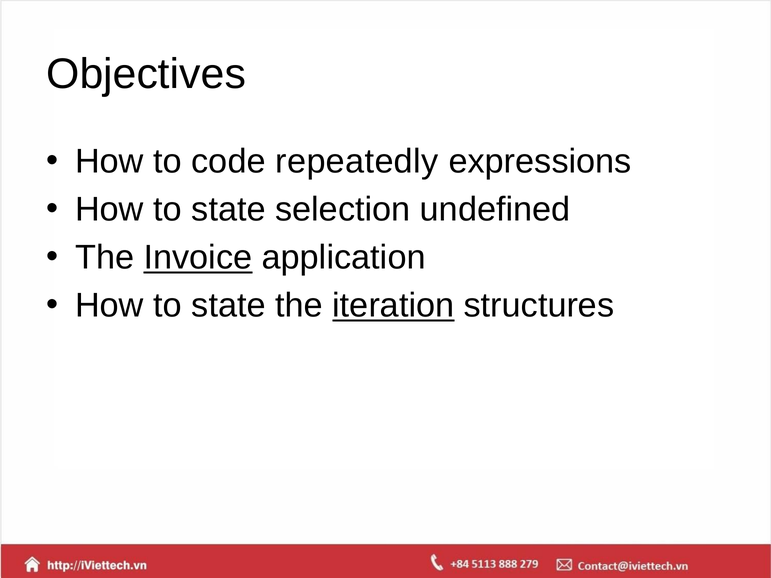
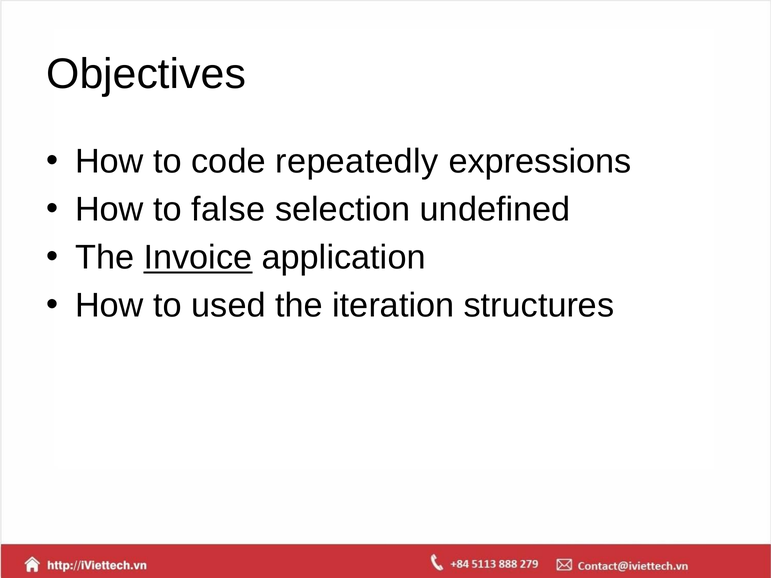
state: state -> false (228, 210)
state: state -> used (229, 306)
iteration underline: present -> none (393, 306)
